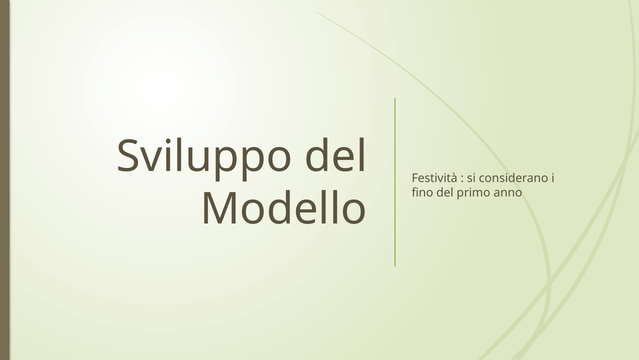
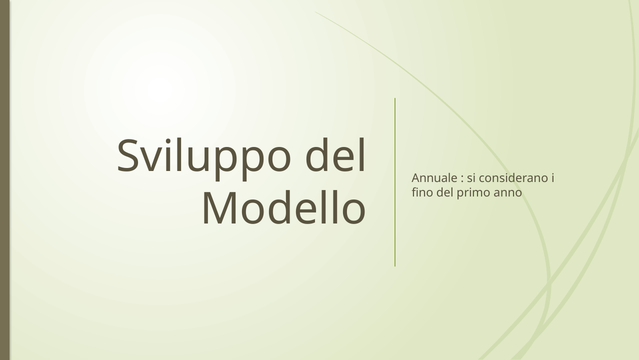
Festività: Festività -> Annuale (435, 178)
